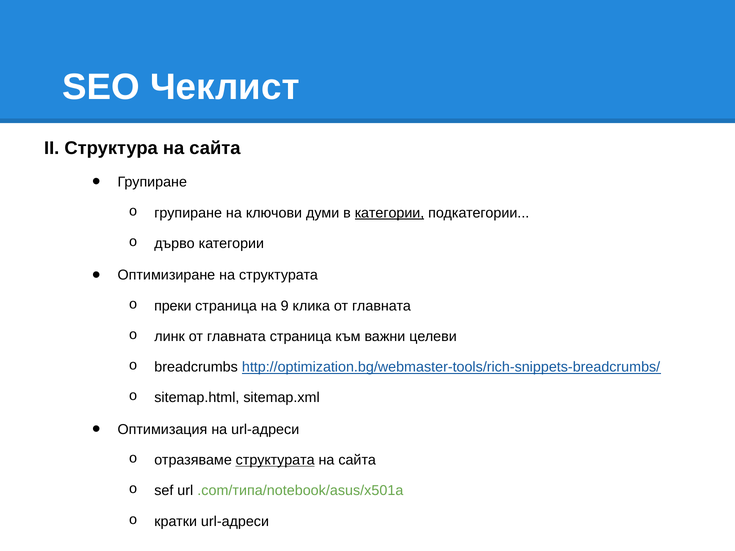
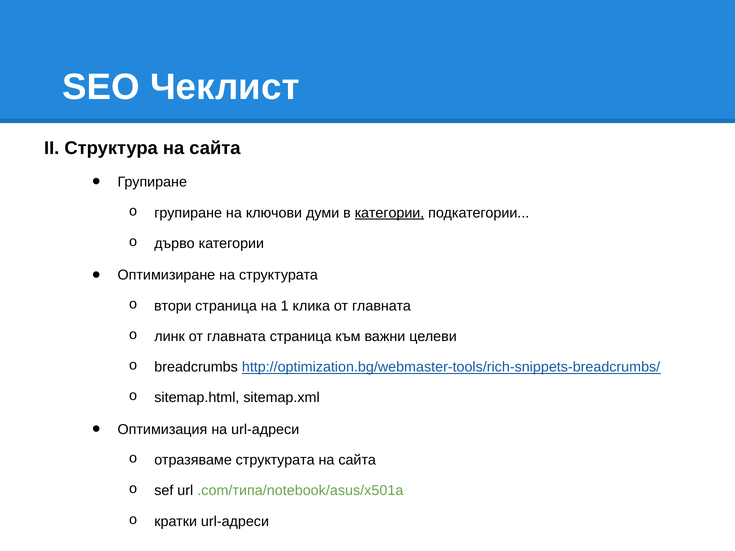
преки: преки -> втори (173, 306)
9: 9 -> 1 (285, 306)
структурата underline: present -> none (275, 460)
